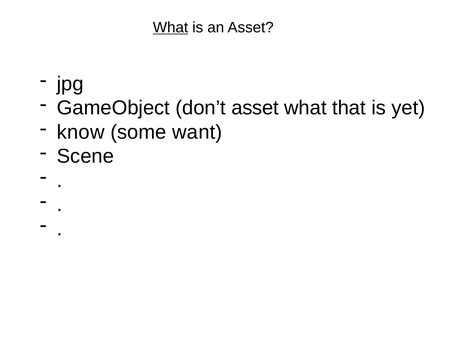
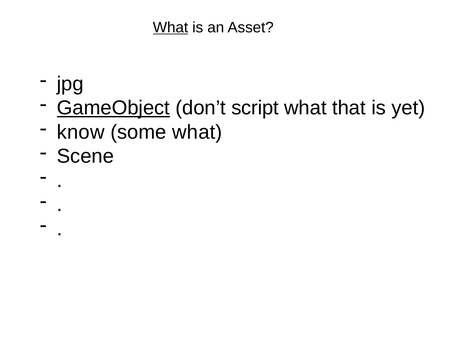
GameObject underline: none -> present (113, 108)
don’t asset: asset -> script (255, 108)
some want: want -> what (197, 132)
